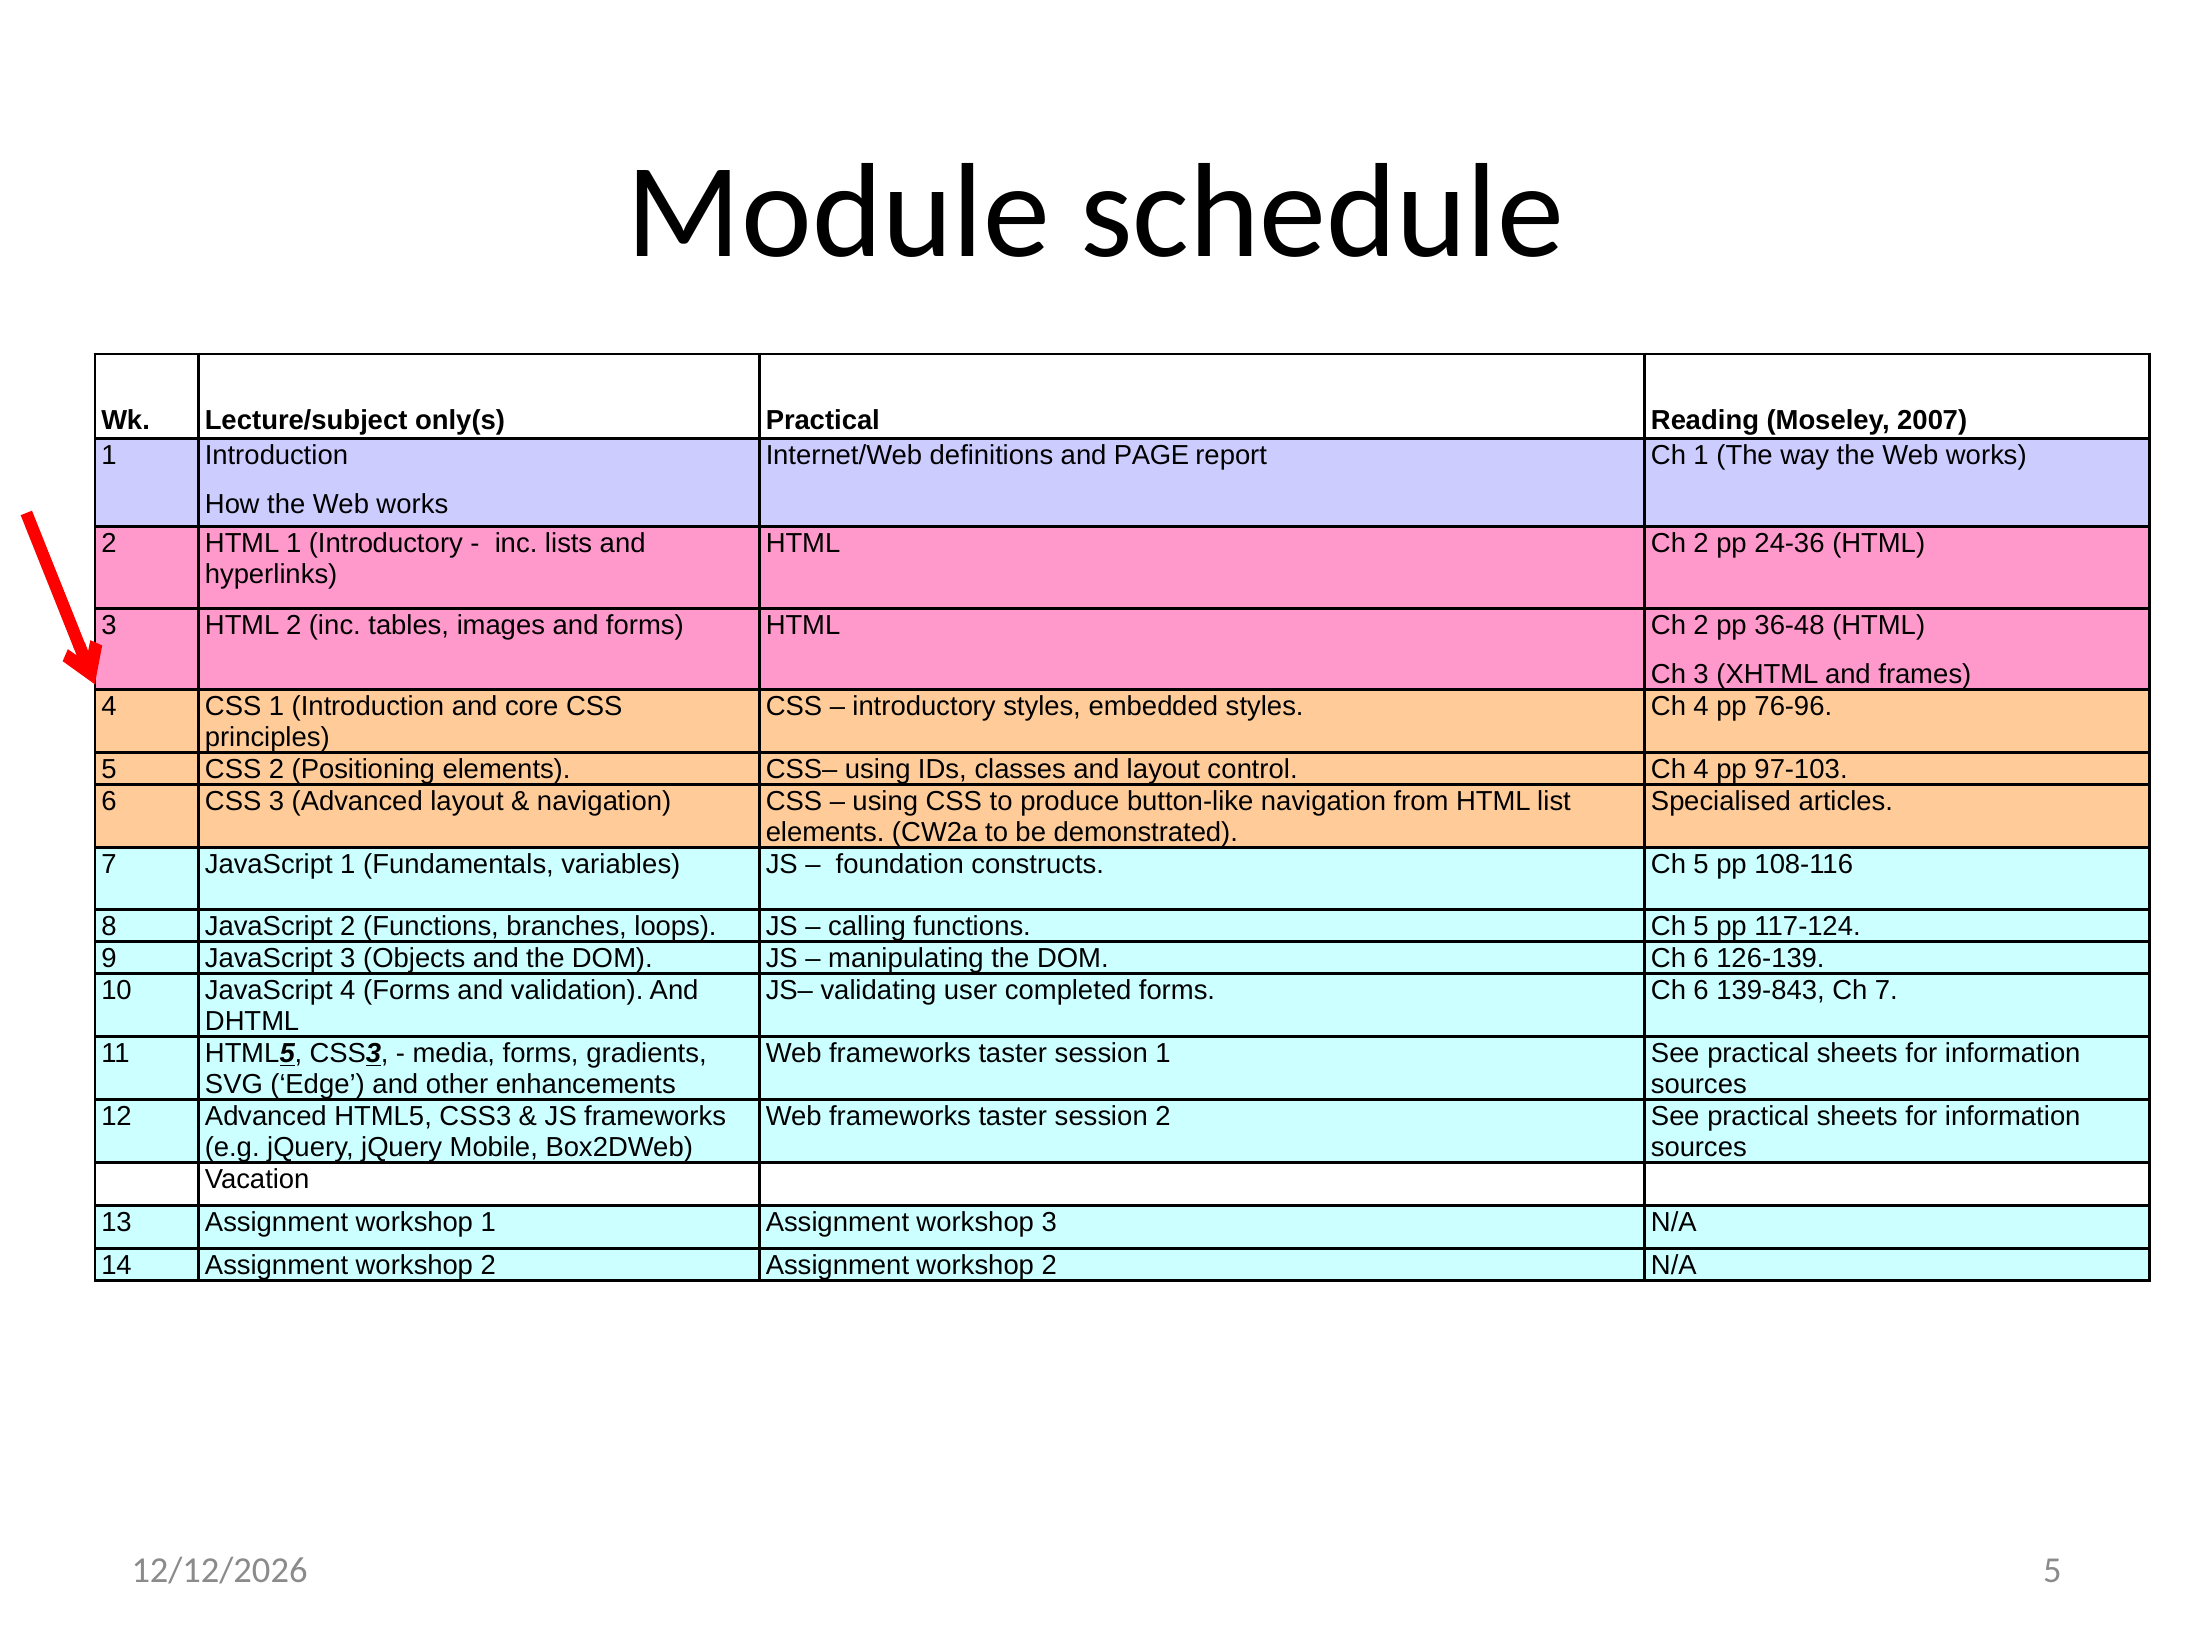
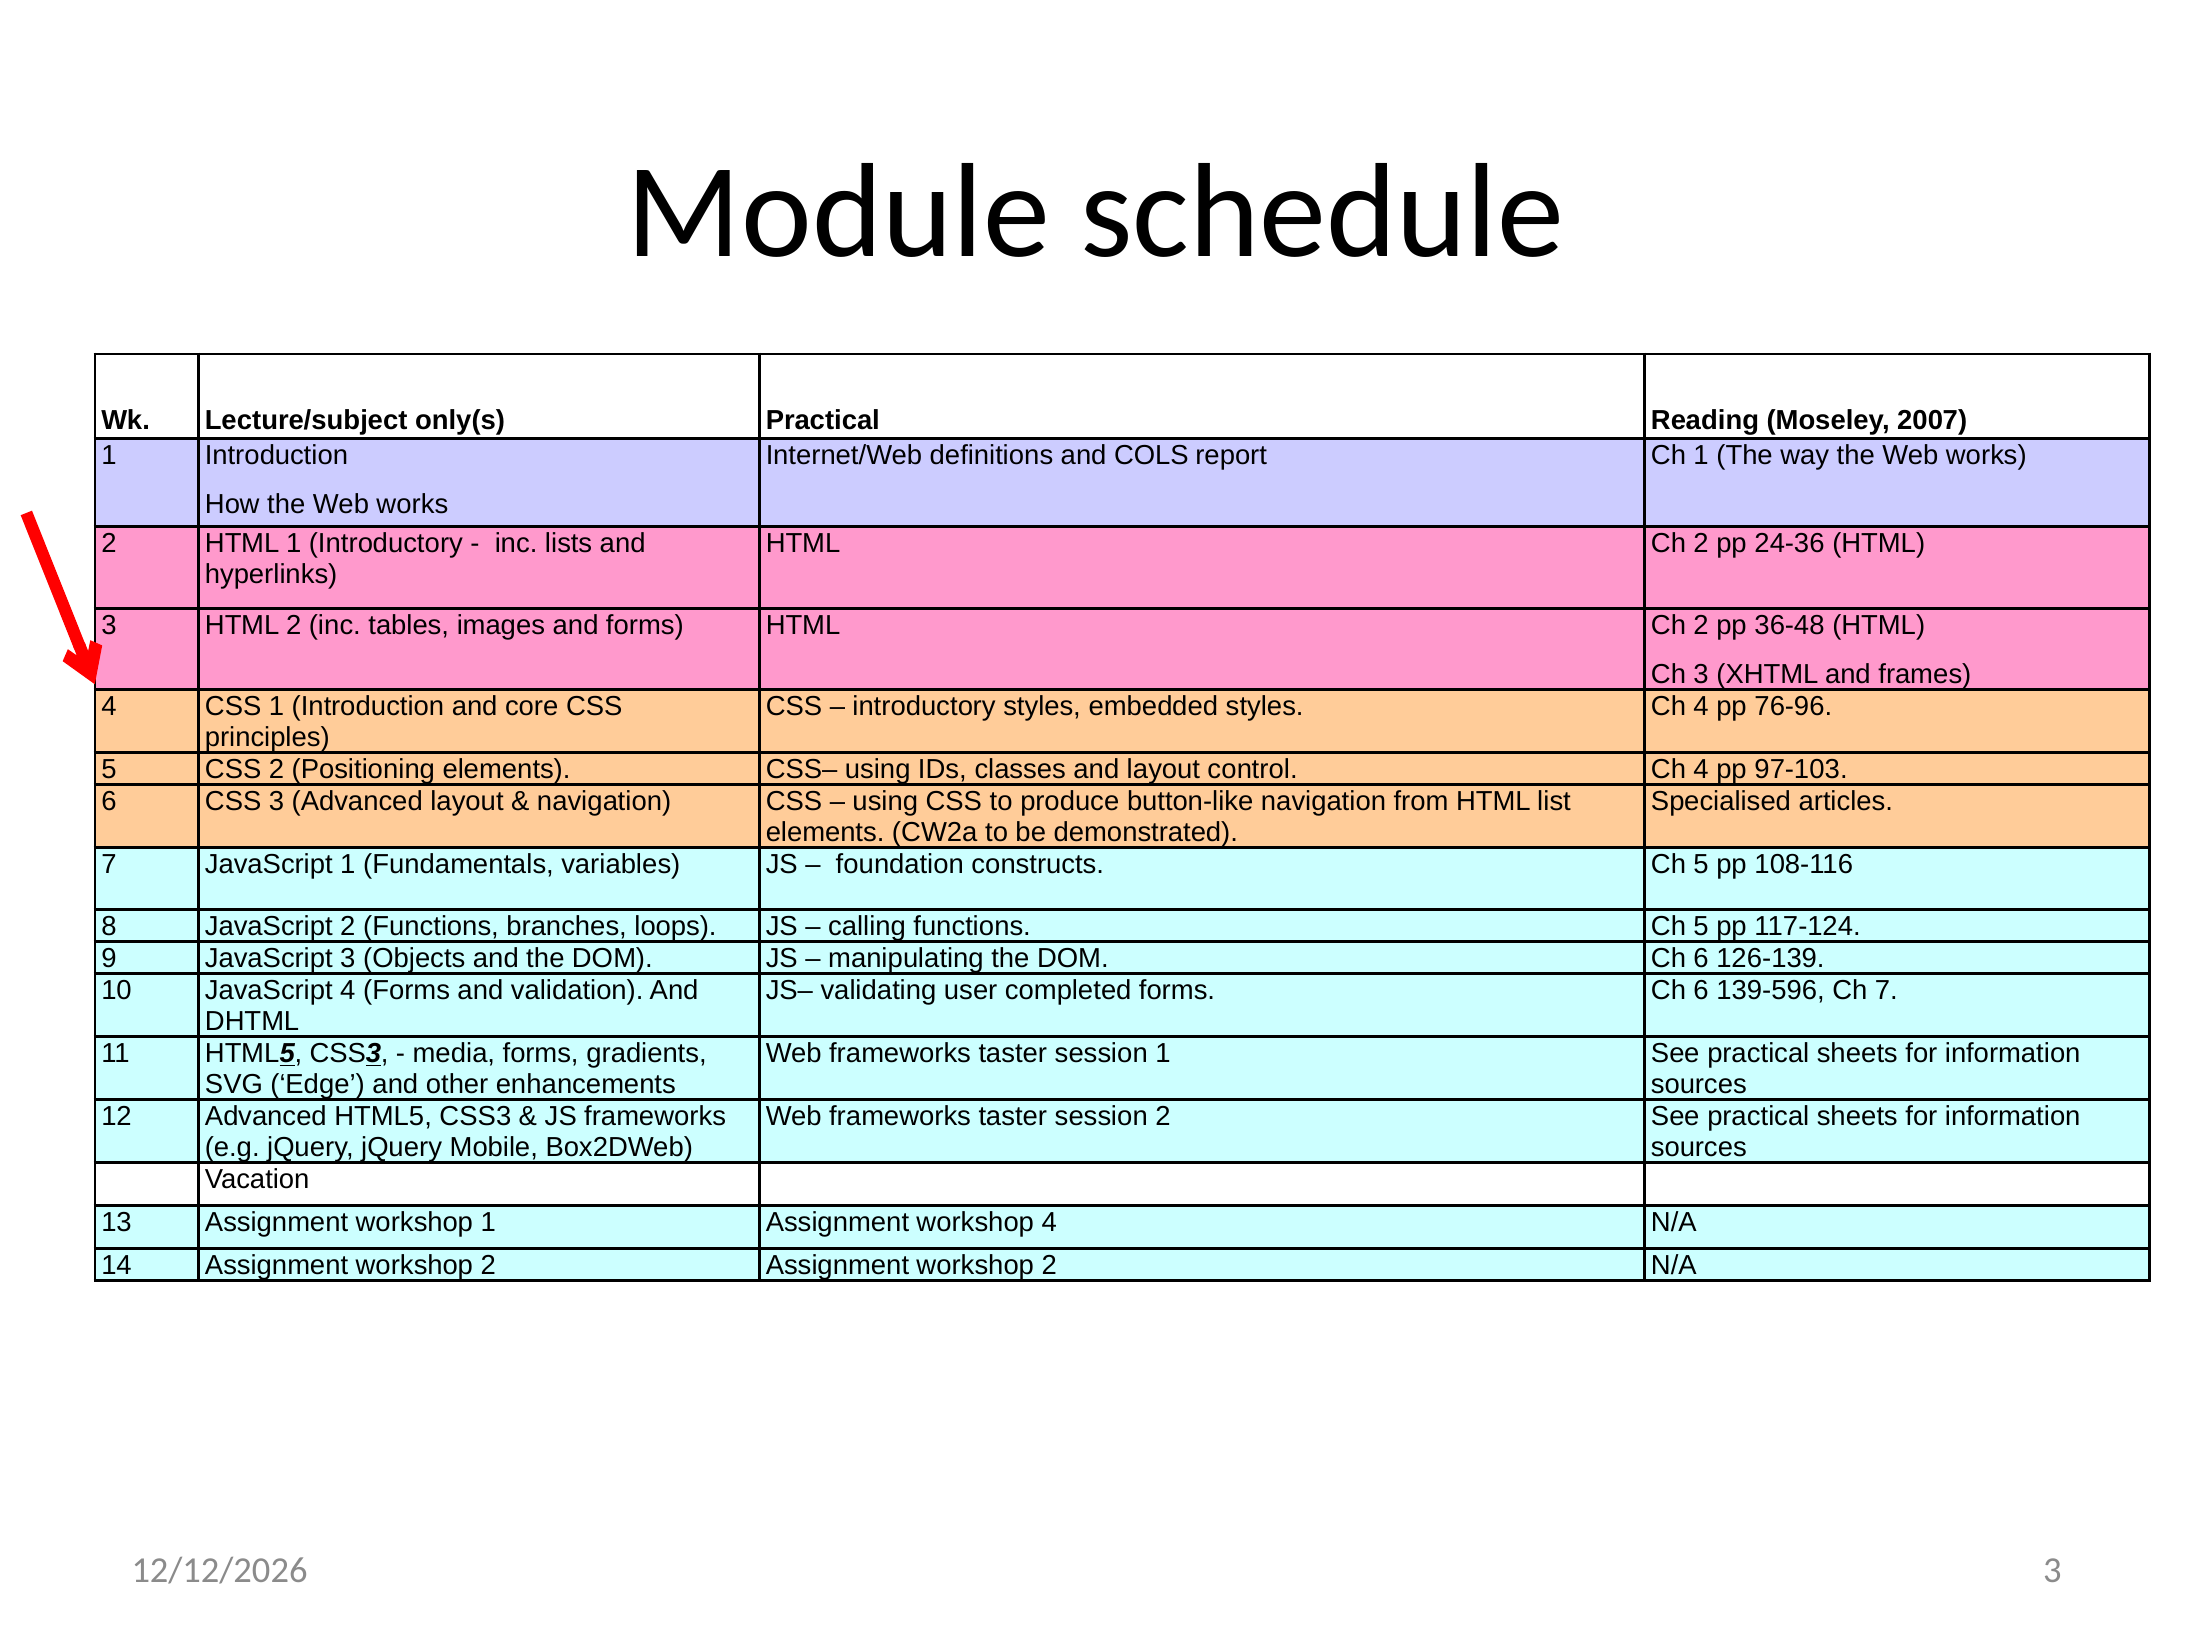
PAGE: PAGE -> COLS (1151, 455)
139-843: 139-843 -> 139-596 (1771, 991)
workshop 3: 3 -> 4 (1049, 1222)
5: 5 -> 3 (2052, 1570)
